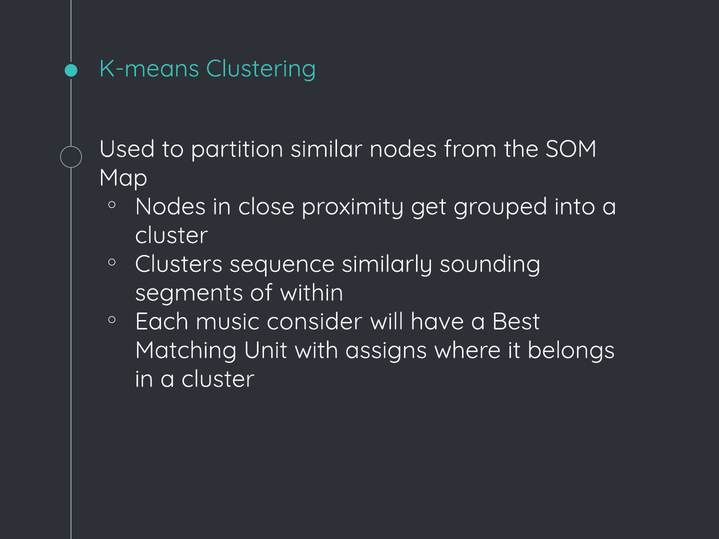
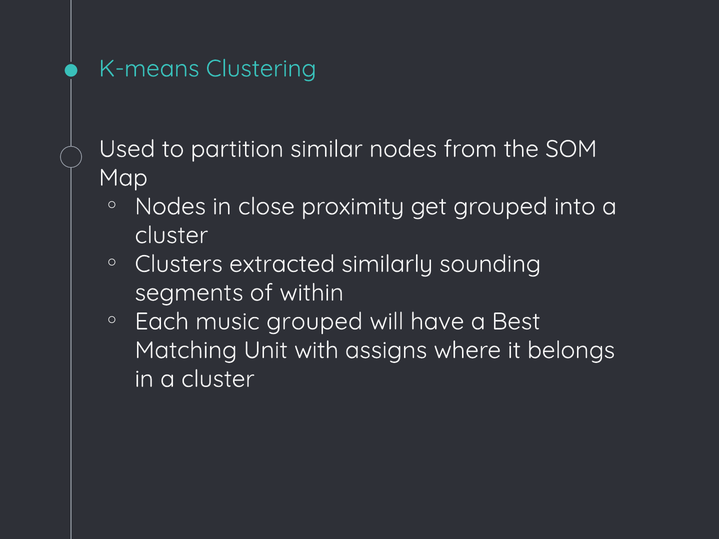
sequence: sequence -> extracted (282, 264)
music consider: consider -> grouped (315, 322)
